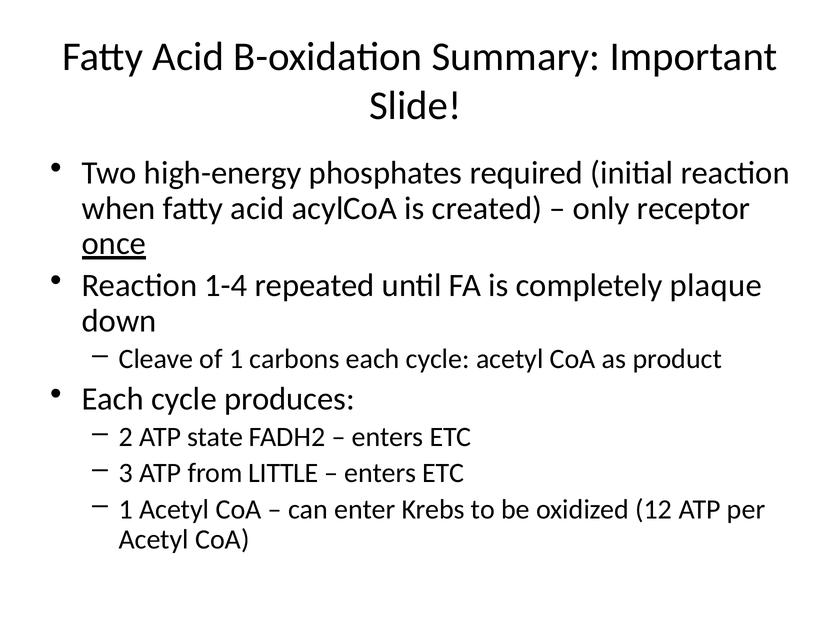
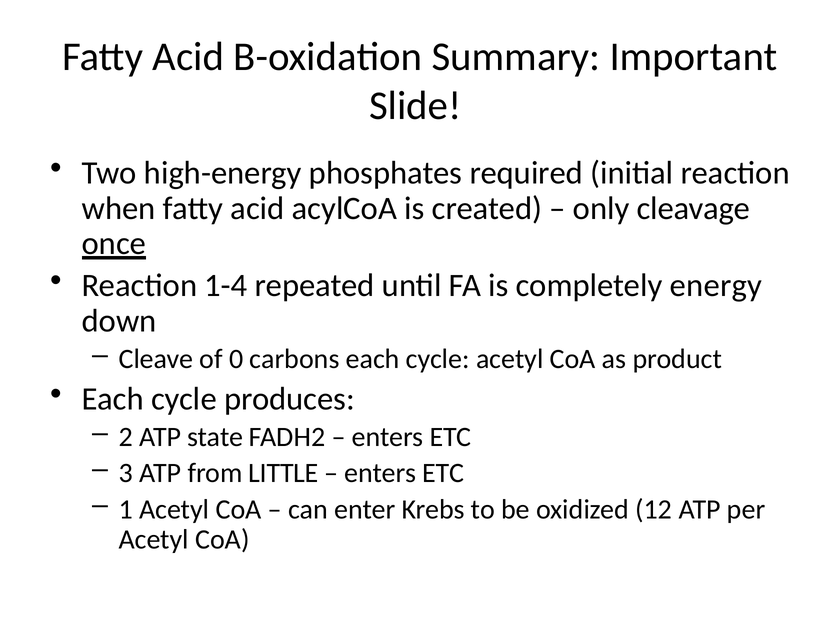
receptor: receptor -> cleavage (693, 208)
plaque: plaque -> energy (716, 286)
of 1: 1 -> 0 (236, 359)
